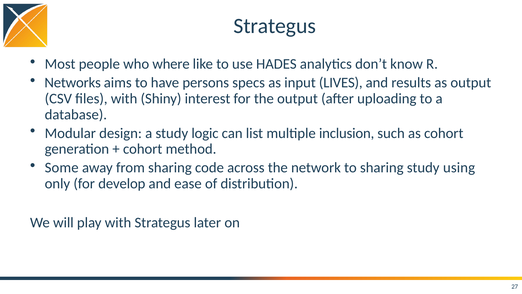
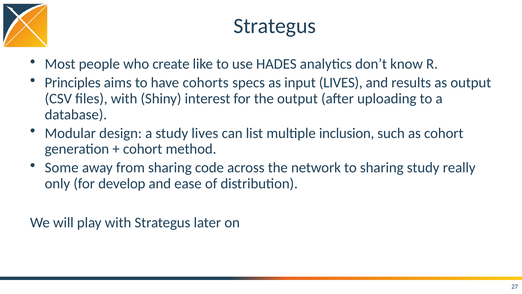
where: where -> create (171, 64)
Networks: Networks -> Principles (73, 83)
persons: persons -> cohorts (206, 83)
study logic: logic -> lives (205, 133)
using: using -> really (459, 167)
